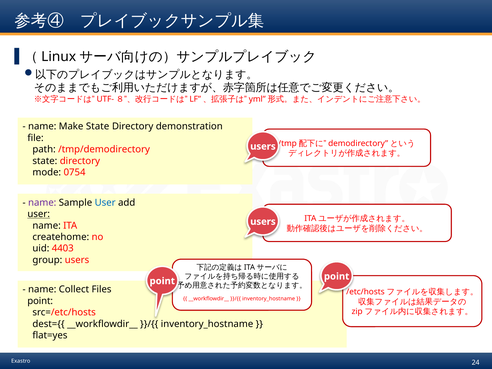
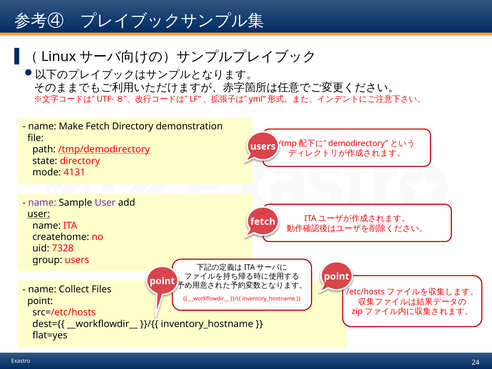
Make State: State -> Fetch (98, 126)
/tmp/demodirectory underline: none -> present (104, 149)
0754: 0754 -> 4131 (75, 172)
User colour: blue -> purple (105, 203)
users: users -> fetch (263, 222)
4403: 4403 -> 7328 (63, 248)
